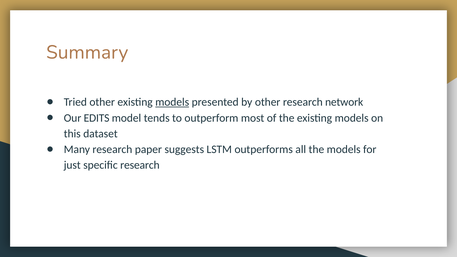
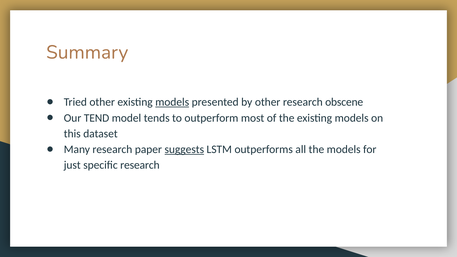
network: network -> obscene (344, 102)
EDITS: EDITS -> TEND (97, 118)
suggests underline: none -> present (184, 149)
